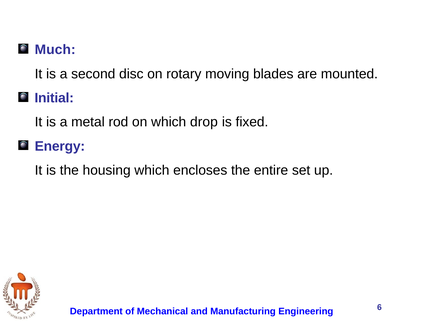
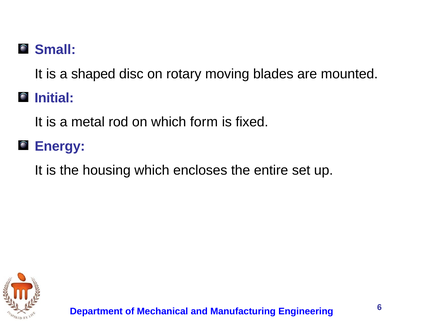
Much: Much -> Small (55, 50)
second: second -> shaped (93, 74)
drop: drop -> form (204, 122)
